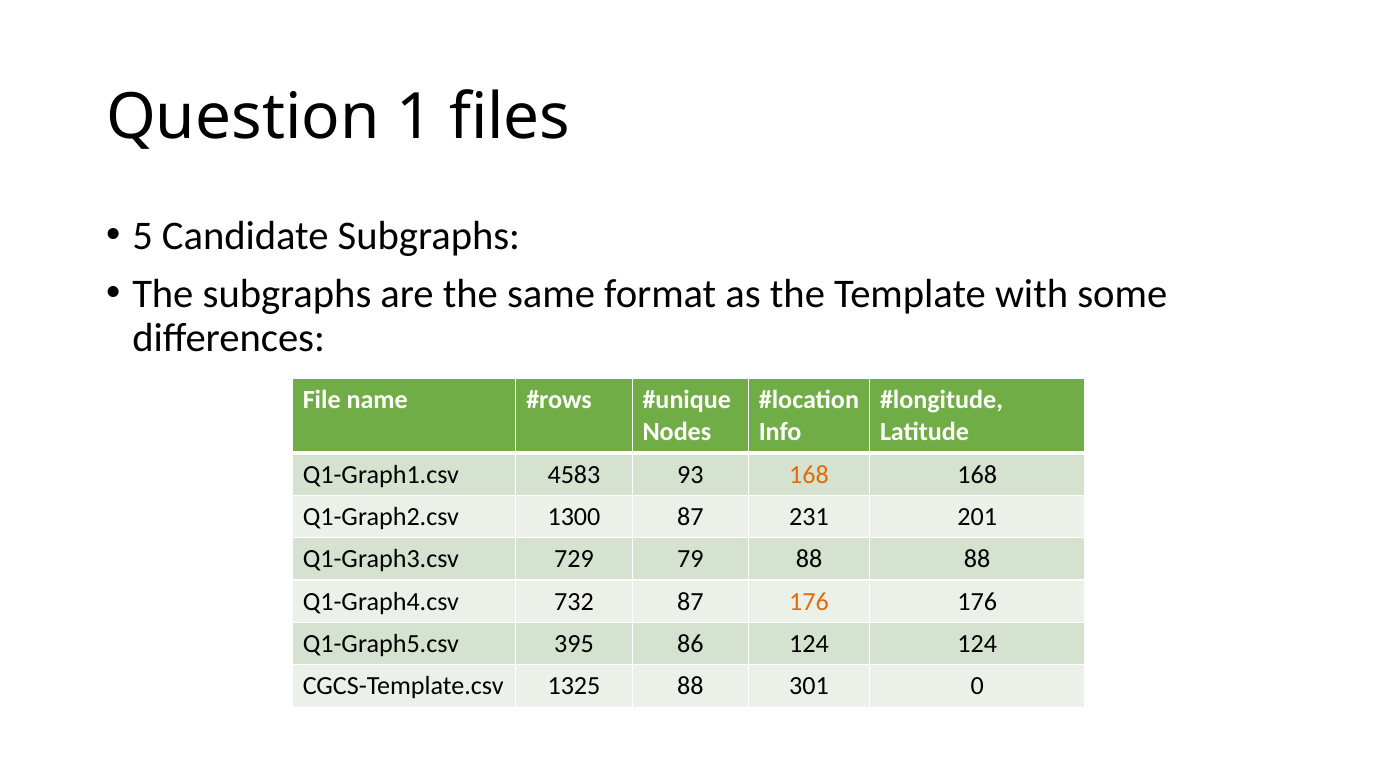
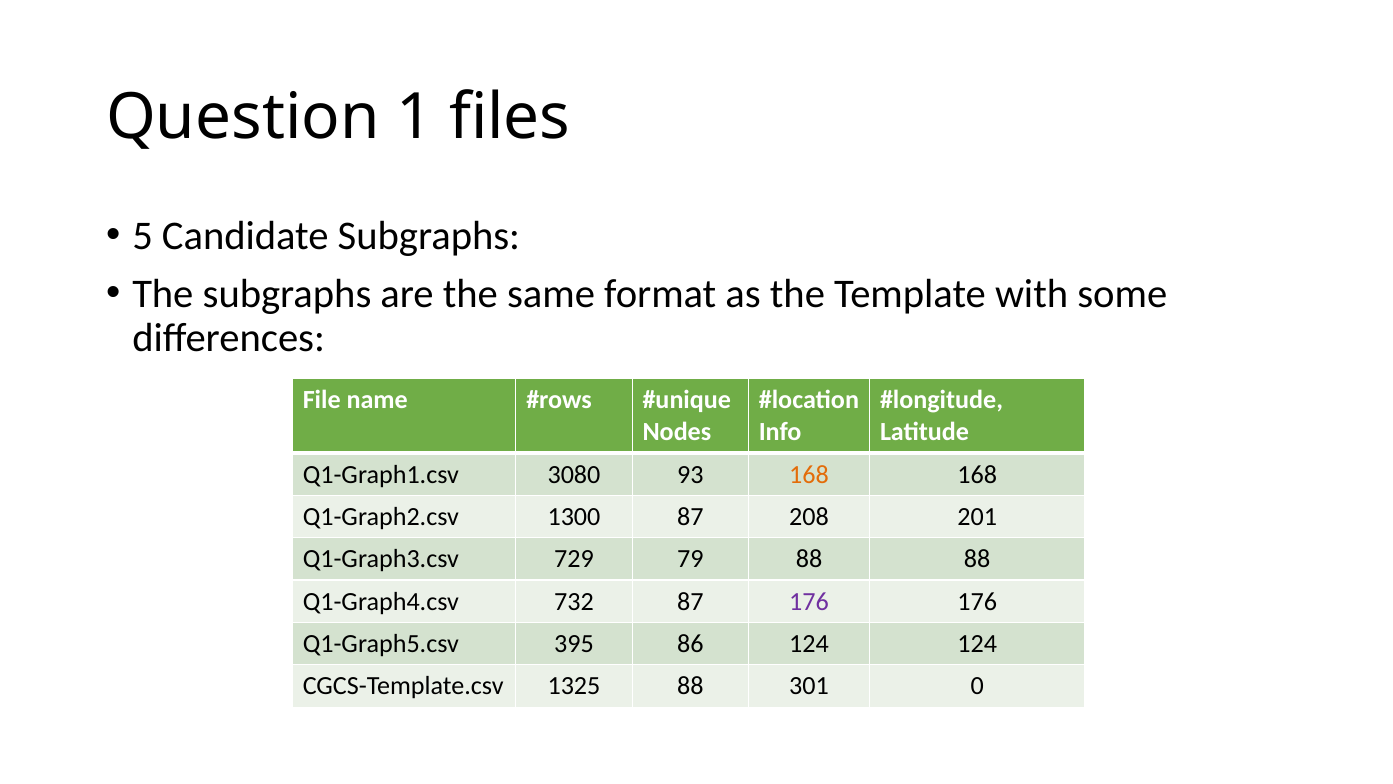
4583: 4583 -> 3080 (574, 474)
231: 231 -> 208 (809, 517)
176 colour: orange -> purple (809, 601)
